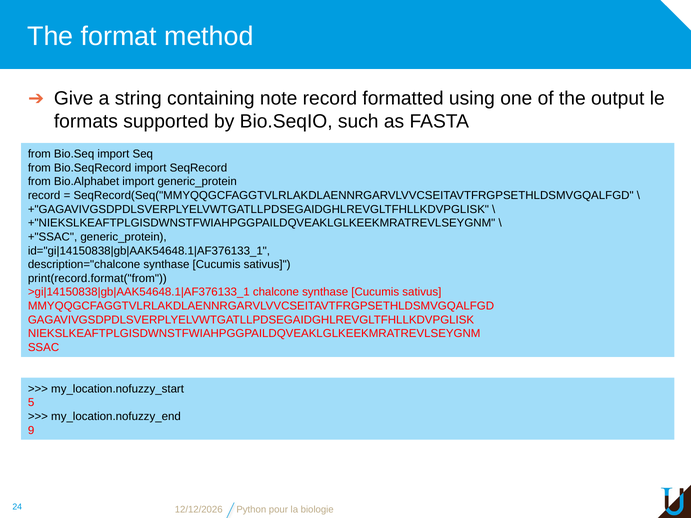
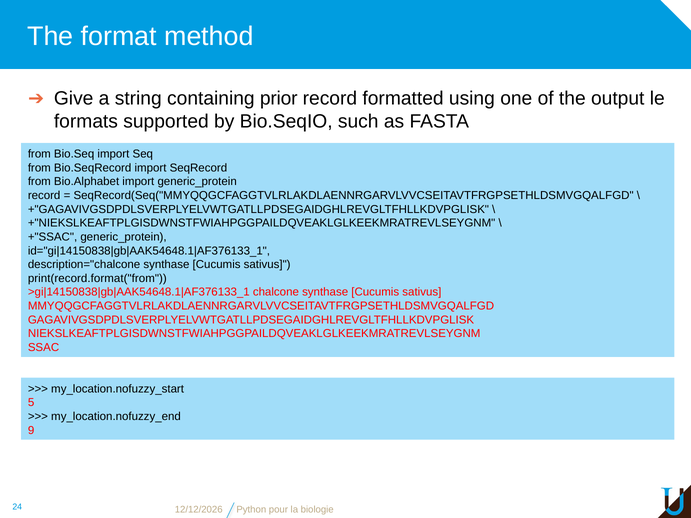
note: note -> prior (279, 99)
